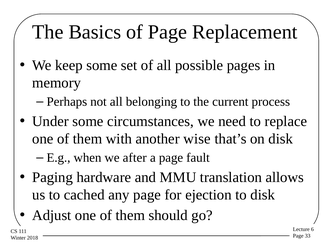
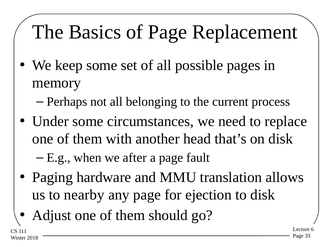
wise: wise -> head (197, 139)
cached: cached -> nearby (84, 195)
